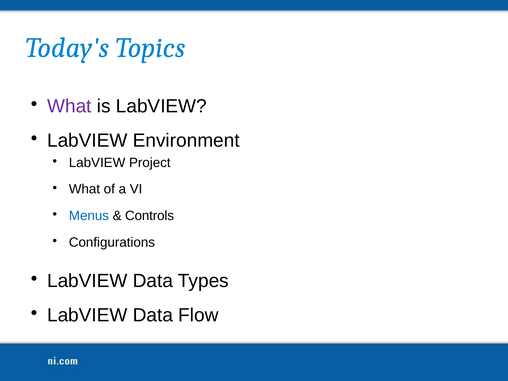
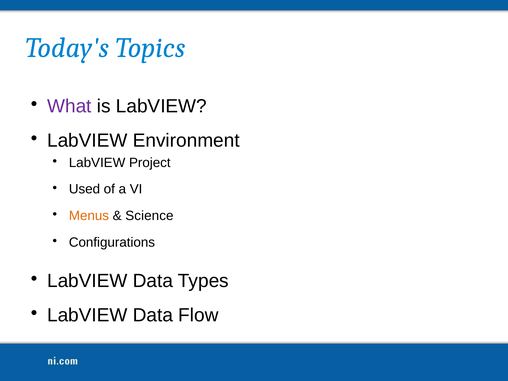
What: What -> Used (84, 189)
Menus colour: blue -> orange (89, 216)
Controls: Controls -> Science (149, 216)
